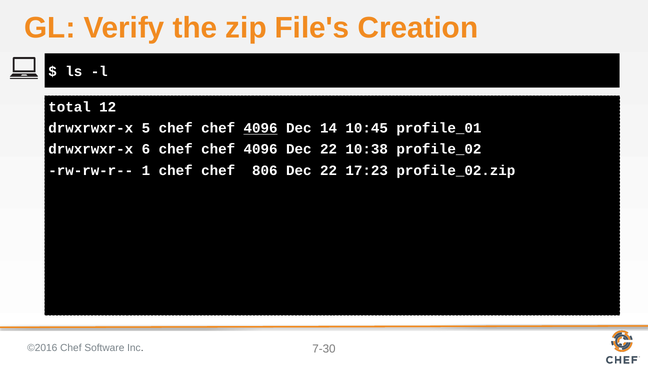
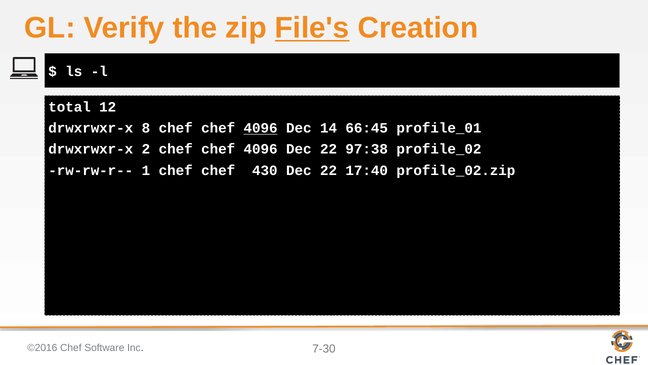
File's underline: none -> present (312, 28)
5: 5 -> 8 (146, 128)
10:45: 10:45 -> 66:45 (367, 128)
6: 6 -> 2 (146, 149)
10:38: 10:38 -> 97:38 (367, 149)
806: 806 -> 430 (265, 170)
17:23: 17:23 -> 17:40 (367, 170)
